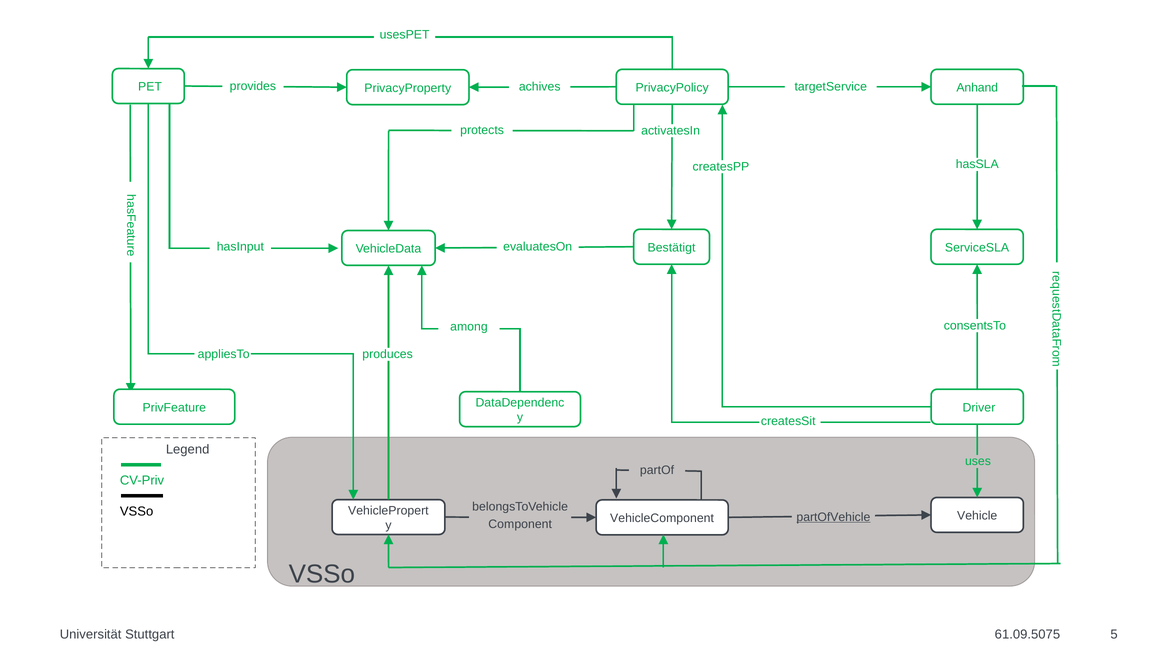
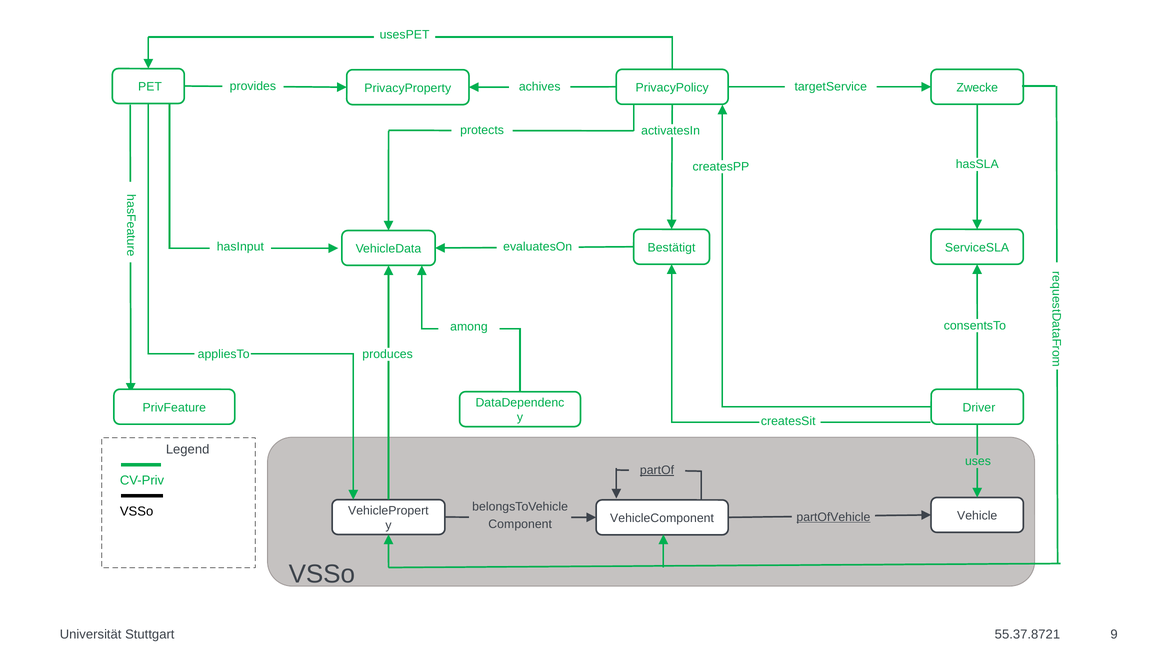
Anhand: Anhand -> Zwecke (977, 88)
partOf underline: none -> present (657, 470)
61.09.5075: 61.09.5075 -> 55.37.8721 (1027, 634)
5: 5 -> 9 (1114, 634)
